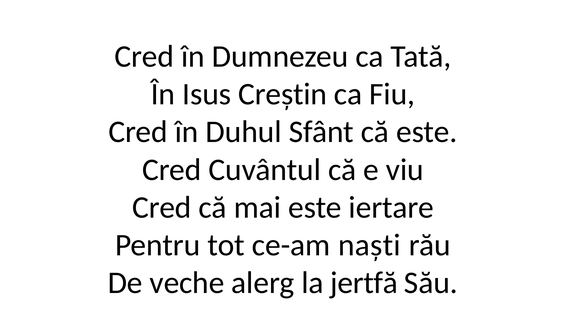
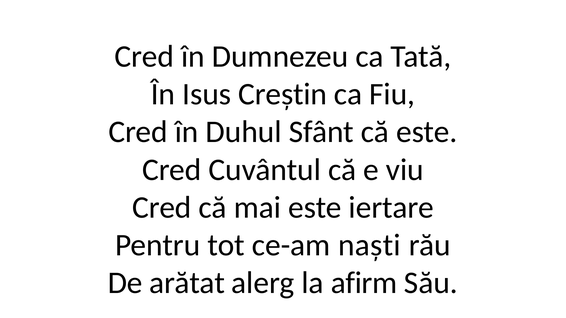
veche: veche -> arătat (187, 283)
jertfă: jertfă -> afirm (364, 283)
